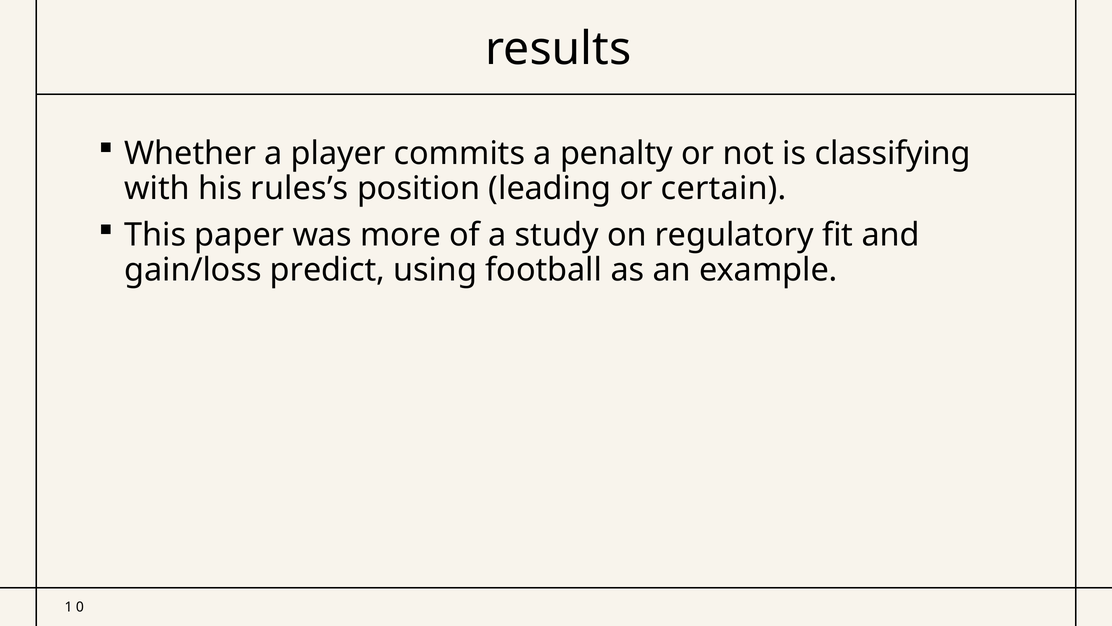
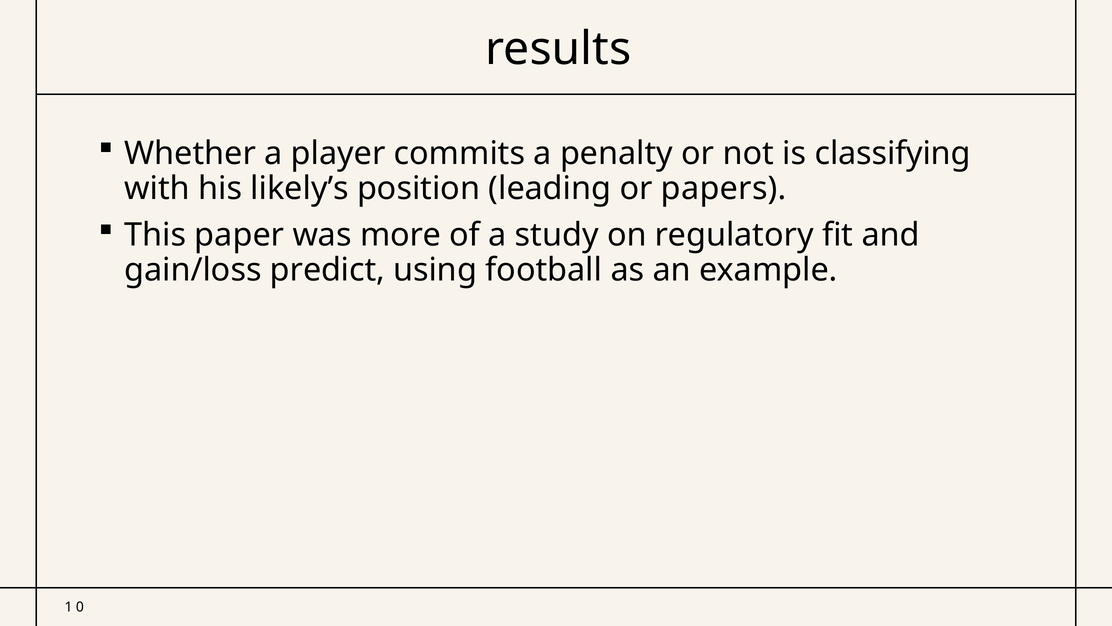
rules’s: rules’s -> likely’s (300, 188)
certain: certain -> papers (724, 188)
